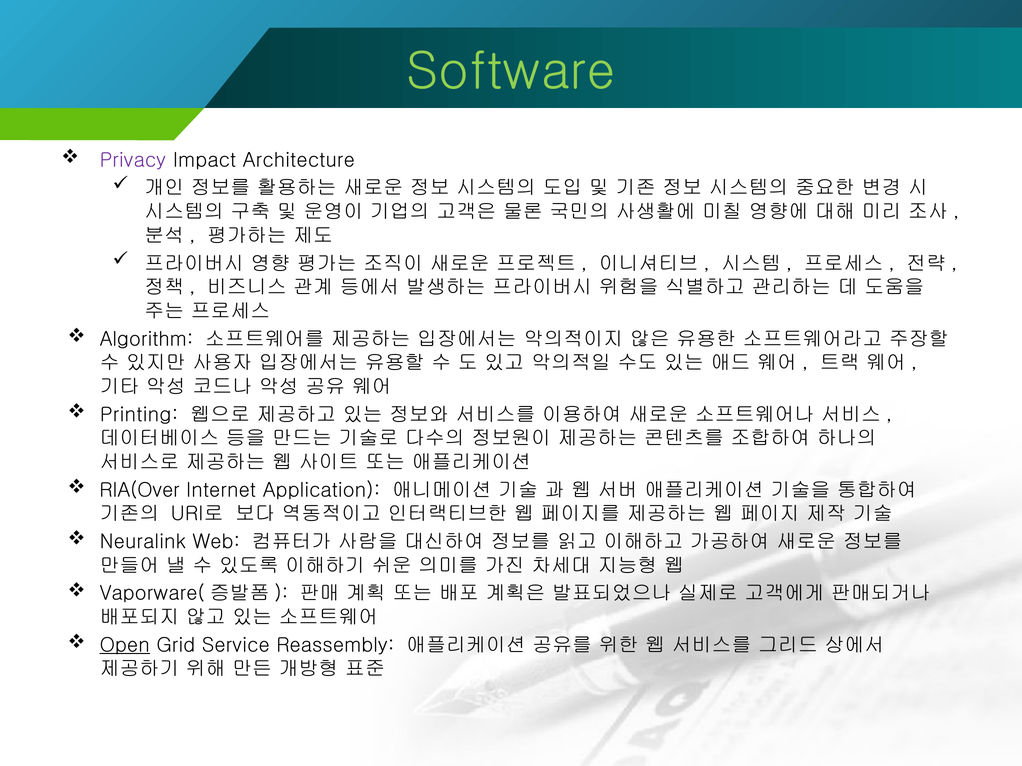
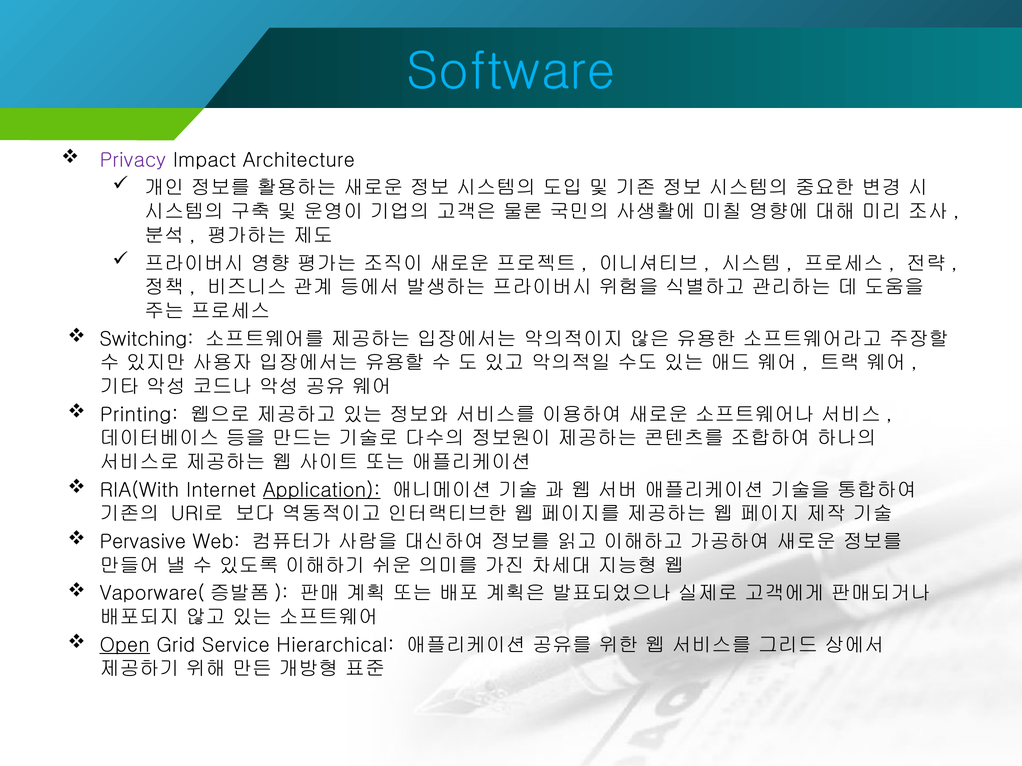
Software colour: light green -> light blue (511, 72)
Algorithm: Algorithm -> Switching (147, 339)
RIA(Over: RIA(Over -> RIA(With (139, 490)
Application underline: none -> present (322, 490)
Neuralink: Neuralink -> Pervasive (143, 542)
Reassembly: Reassembly -> Hierarchical (335, 645)
